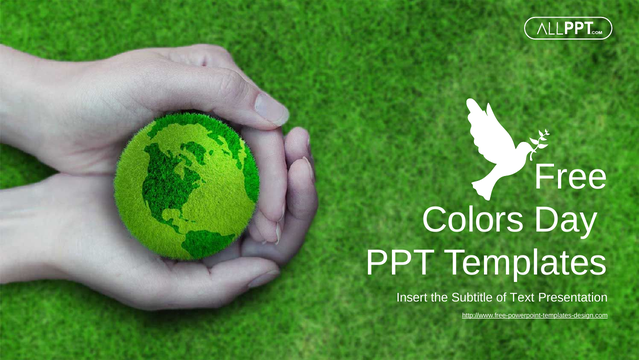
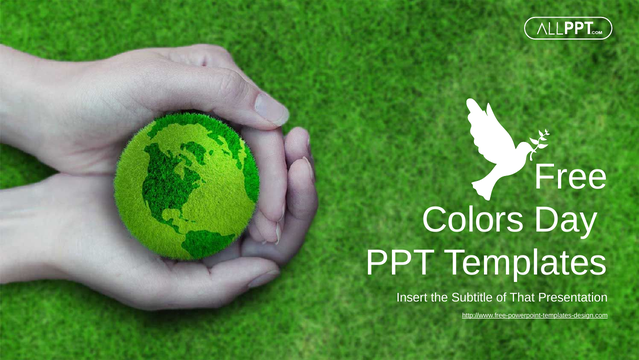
Text: Text -> That (522, 297)
